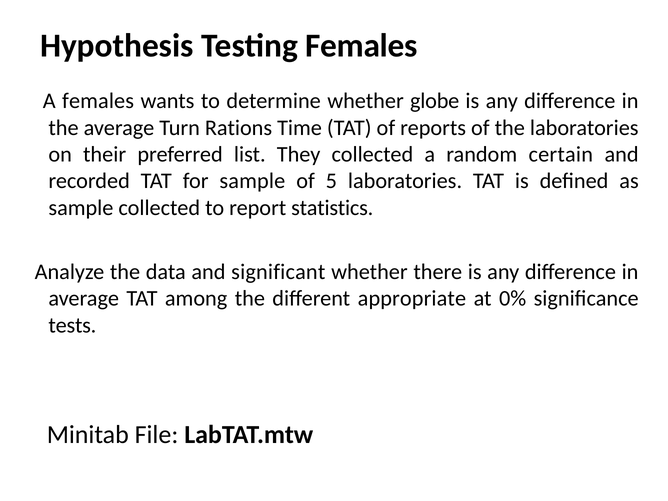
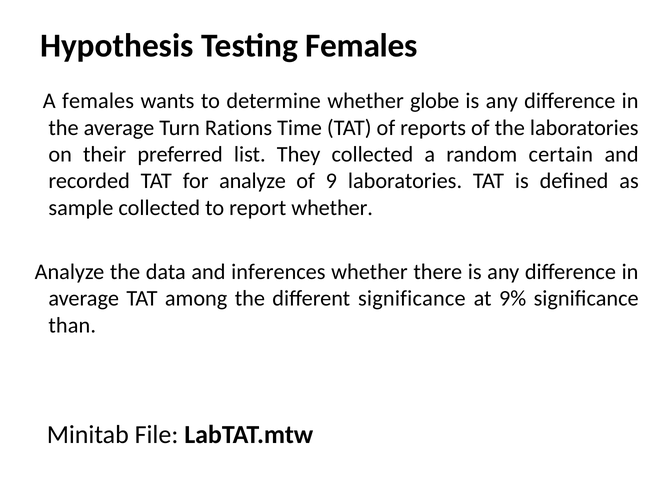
for sample: sample -> analyze (253, 181)
5: 5 -> 9 (331, 181)
report statistics: statistics -> whether (332, 208)
significant: significant -> inferences (278, 272)
different appropriate: appropriate -> significance (412, 298)
0%: 0% -> 9% (513, 298)
tests: tests -> than (72, 325)
